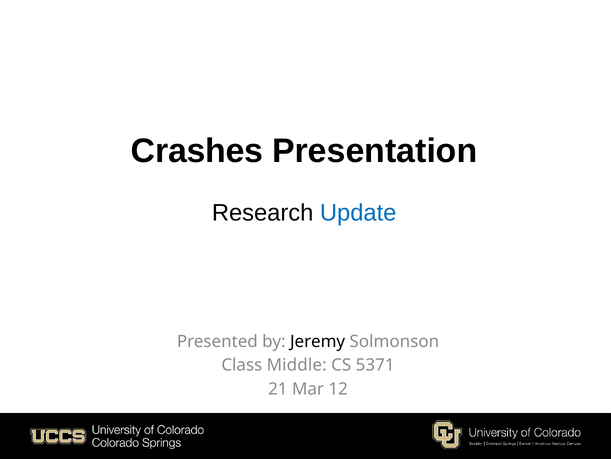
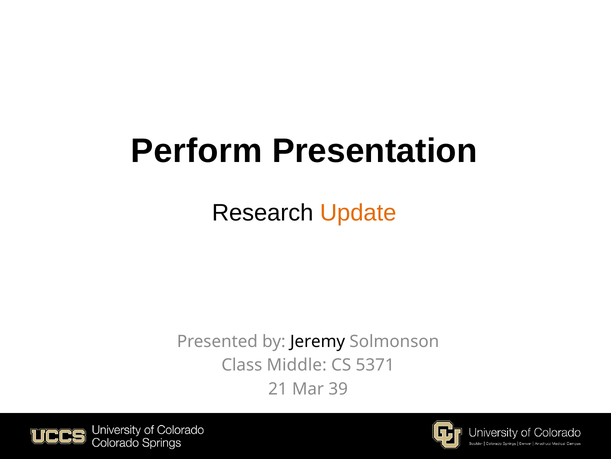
Crashes: Crashes -> Perform (197, 151)
Update colour: blue -> orange (358, 212)
12: 12 -> 39 (338, 389)
